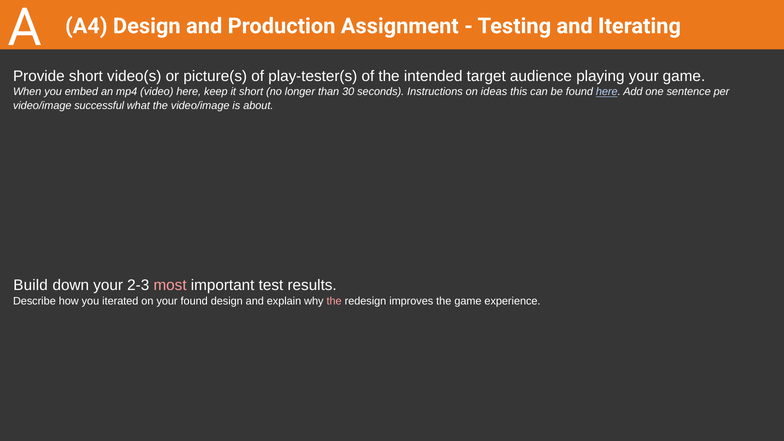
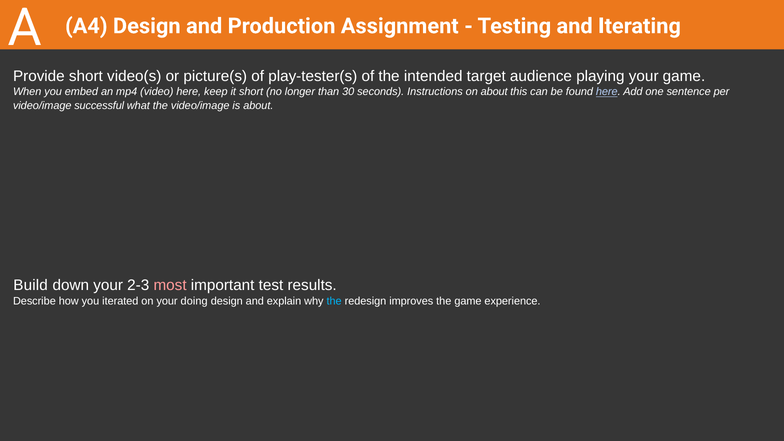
on ideas: ideas -> about (494, 92)
your found: found -> doing (194, 301)
the colour: pink -> light blue (334, 301)
